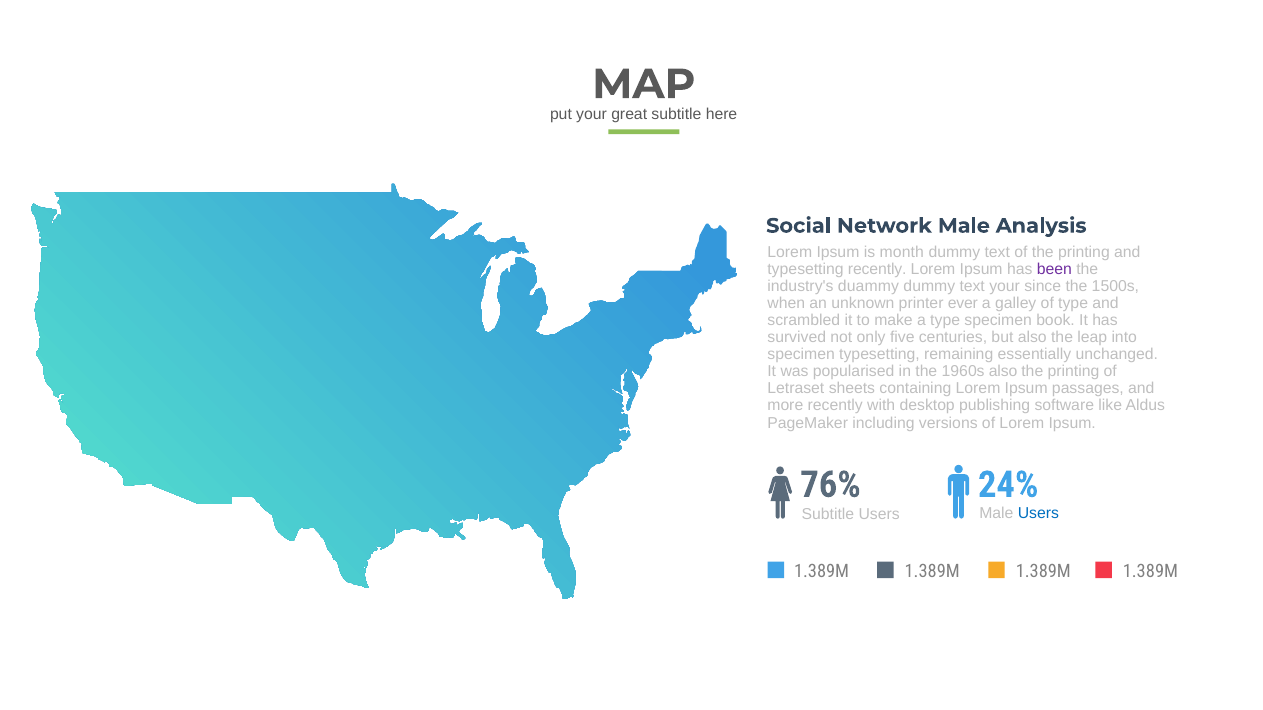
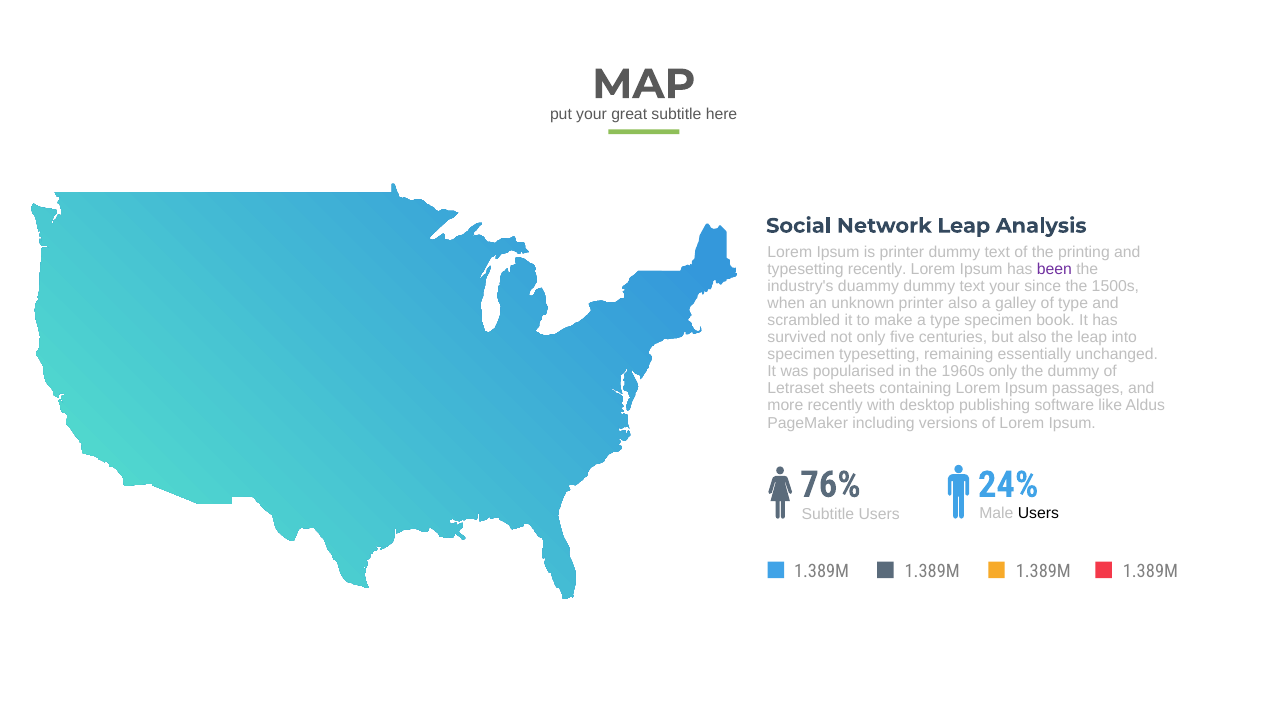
Network Male: Male -> Leap (964, 226)
is month: month -> printer (902, 253)
printer ever: ever -> also (963, 304)
1960s also: also -> only (1003, 372)
printing: printing -> dummy (1073, 372)
Users colour: blue -> black (1038, 513)
